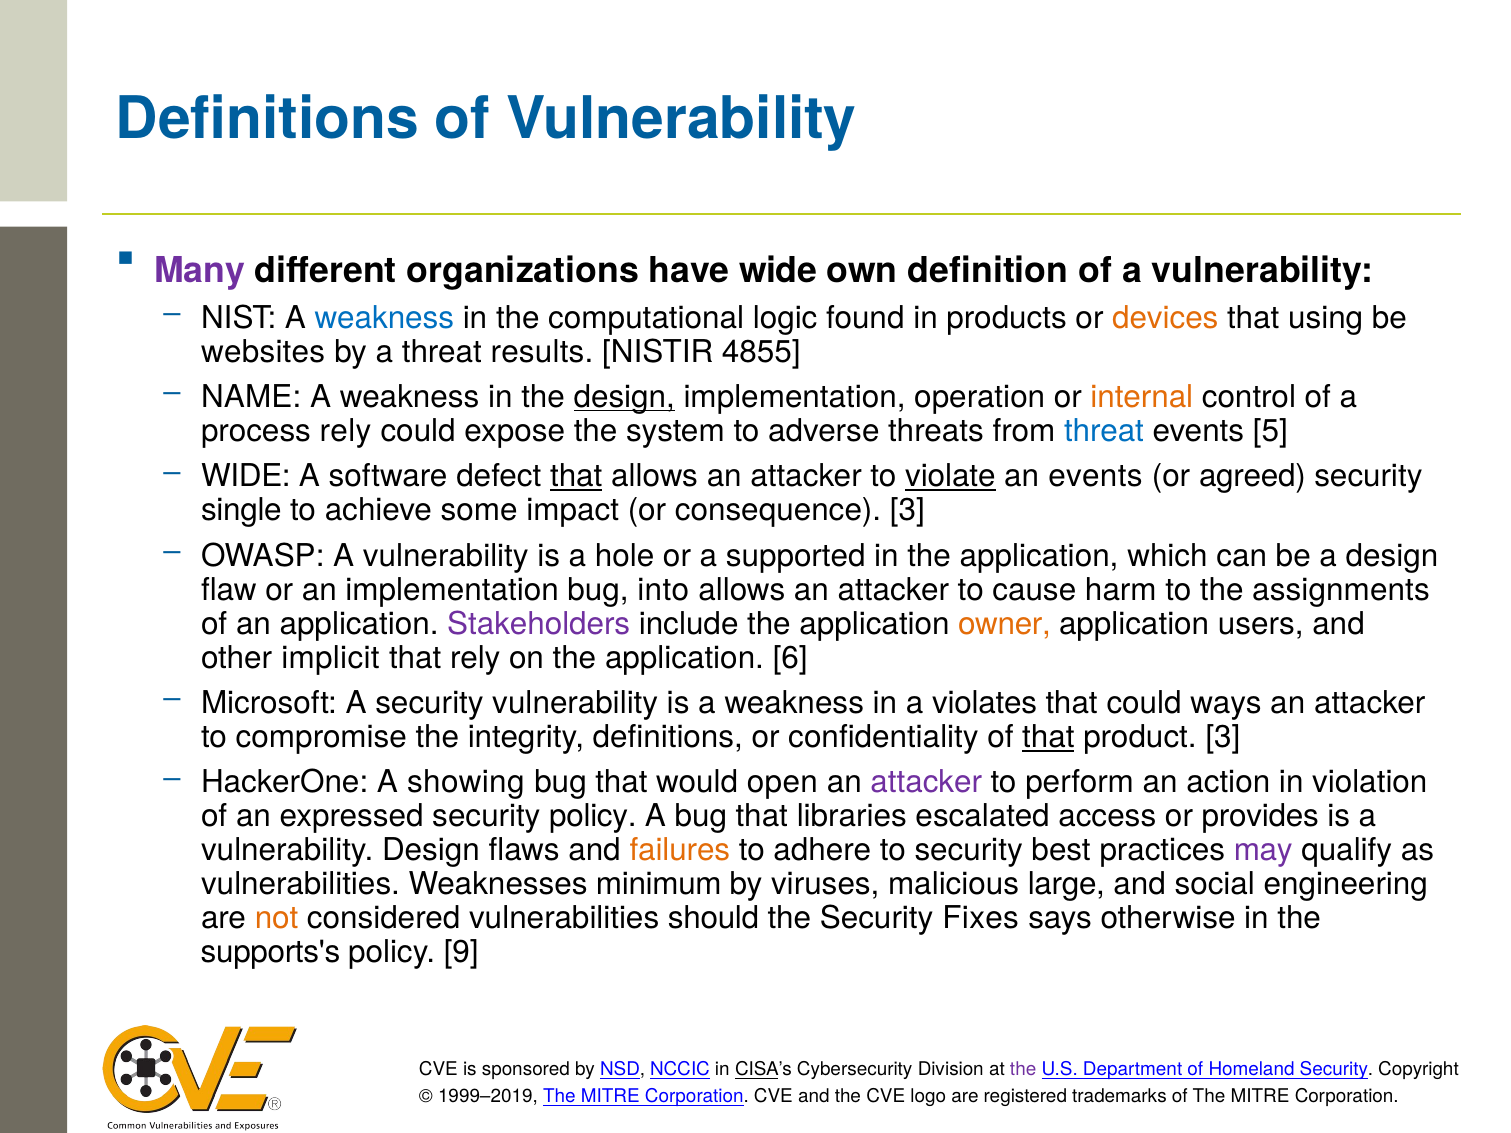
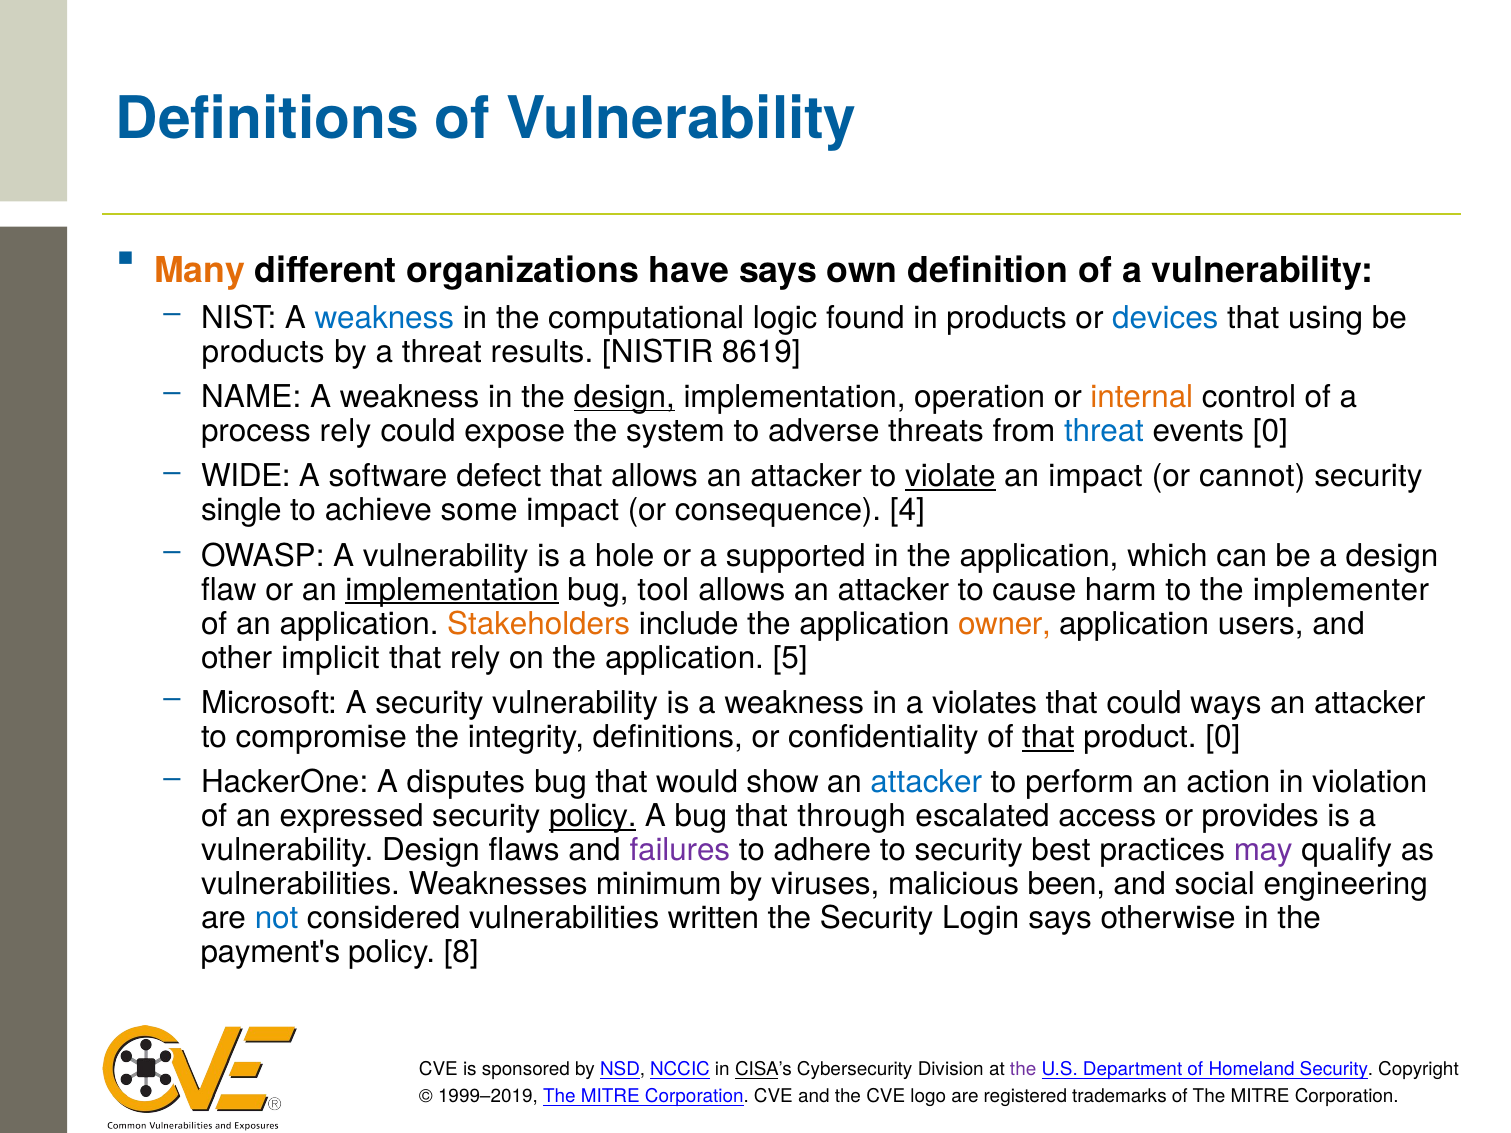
Many colour: purple -> orange (200, 271)
have wide: wide -> says (778, 271)
devices colour: orange -> blue (1165, 318)
websites: websites -> products (263, 352)
4855: 4855 -> 8619 (761, 352)
events 5: 5 -> 0 (1270, 431)
that underline: present -> none (576, 476)
an events: events -> impact (1095, 476)
agreed: agreed -> cannot (1252, 476)
consequence 3: 3 -> 4 (907, 510)
implementation underline: none -> present (452, 590)
into: into -> tool (663, 590)
assignments: assignments -> implementer (1341, 590)
Stakeholders colour: purple -> orange (539, 624)
6: 6 -> 5 (790, 658)
product 3: 3 -> 0 (1223, 737)
showing: showing -> disputes (466, 783)
open: open -> show (783, 783)
attacker colour: purple -> blue (926, 783)
policy underline: none -> present (593, 817)
libraries: libraries -> through (852, 817)
failures colour: orange -> purple (680, 851)
large: large -> been (1066, 885)
not colour: orange -> blue (277, 919)
should: should -> written (714, 919)
Fixes: Fixes -> Login (981, 919)
supports's: supports's -> payment's (270, 953)
9: 9 -> 8 (461, 953)
